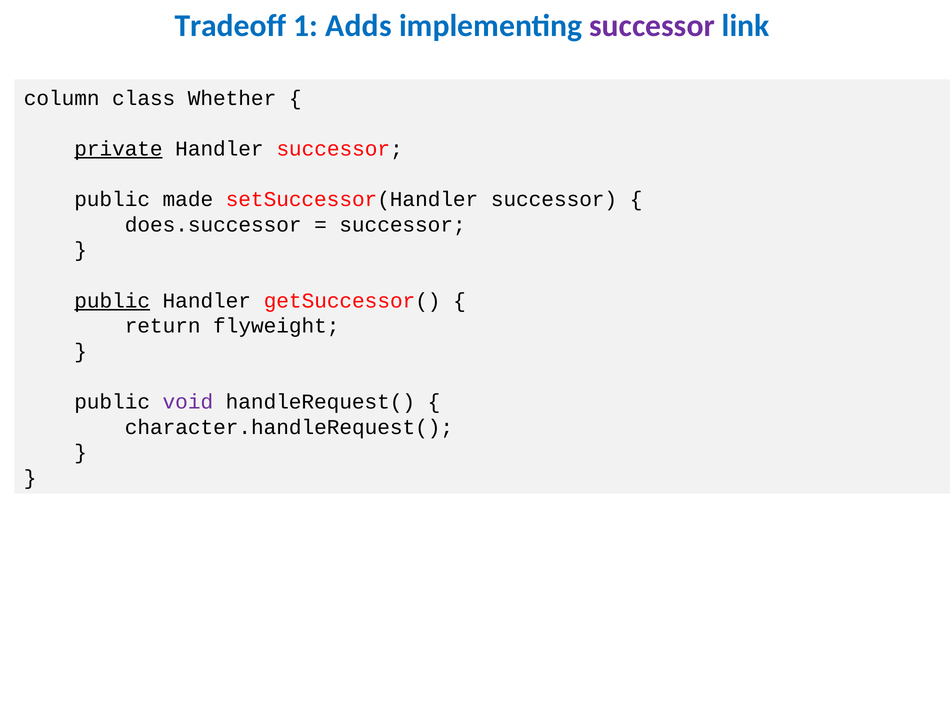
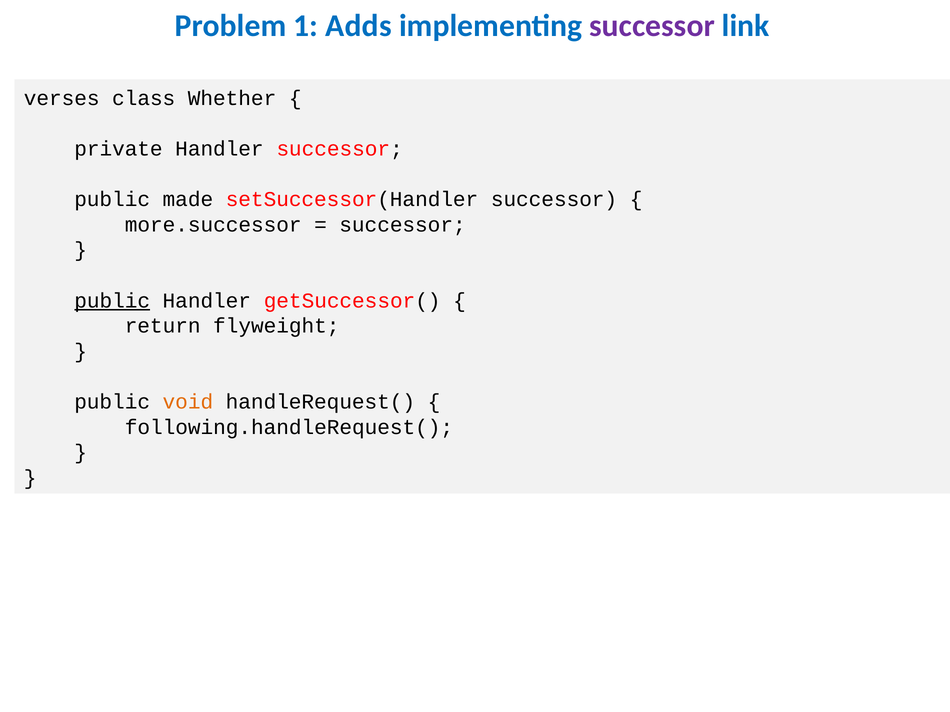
Tradeoff: Tradeoff -> Problem (231, 26)
column: column -> verses (62, 98)
private underline: present -> none (118, 149)
does.successor: does.successor -> more.successor (213, 225)
void colour: purple -> orange (188, 402)
character.handleRequest(: character.handleRequest( -> following.handleRequest( (289, 427)
